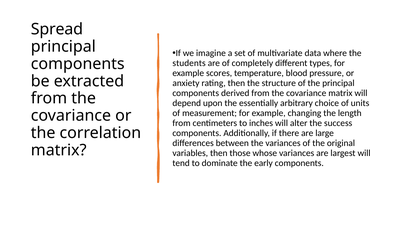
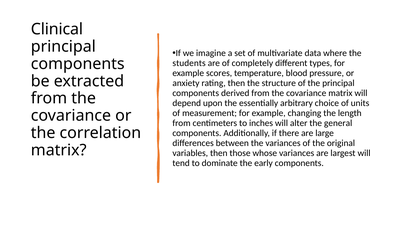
Spread: Spread -> Clinical (57, 29)
success: success -> general (338, 123)
